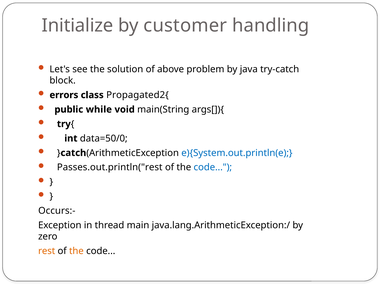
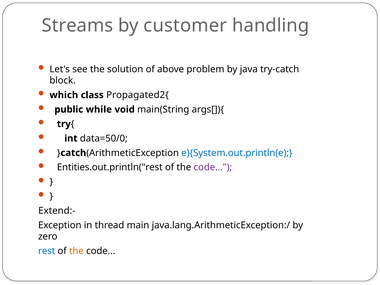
Initialize: Initialize -> Streams (77, 26)
errors: errors -> which (64, 95)
Passes.out.println("rest: Passes.out.println("rest -> Entities.out.println("rest (110, 167)
code colour: blue -> purple (213, 167)
Occurs:-: Occurs:- -> Extend:- (57, 211)
rest colour: orange -> blue (47, 251)
